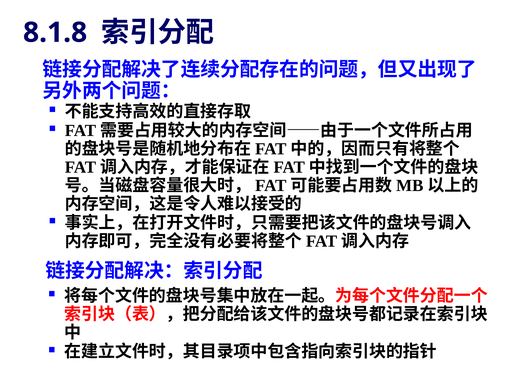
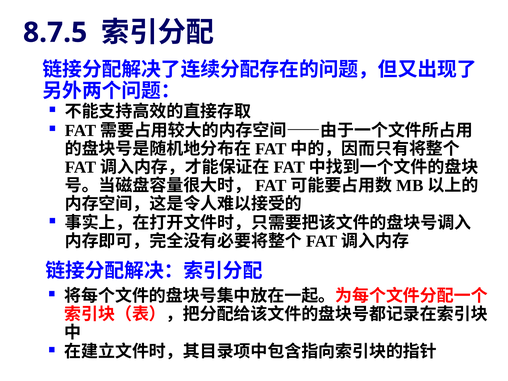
8.1.8: 8.1.8 -> 8.7.5 (55, 33)
